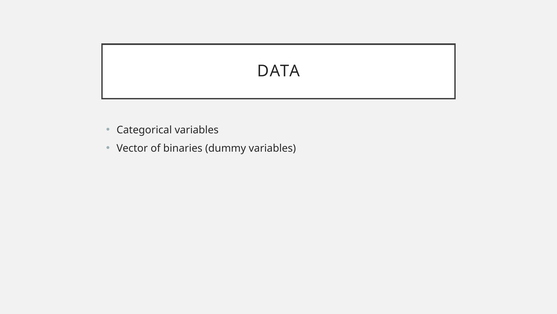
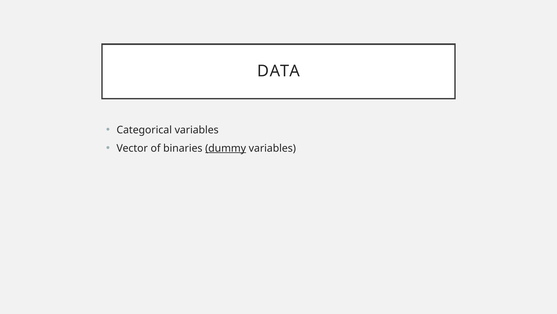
dummy underline: none -> present (226, 148)
